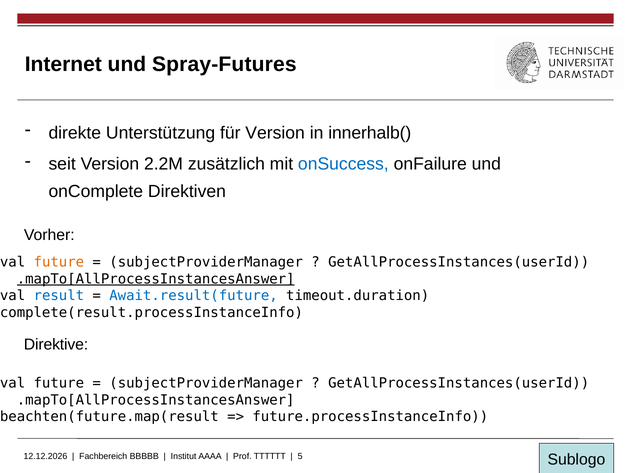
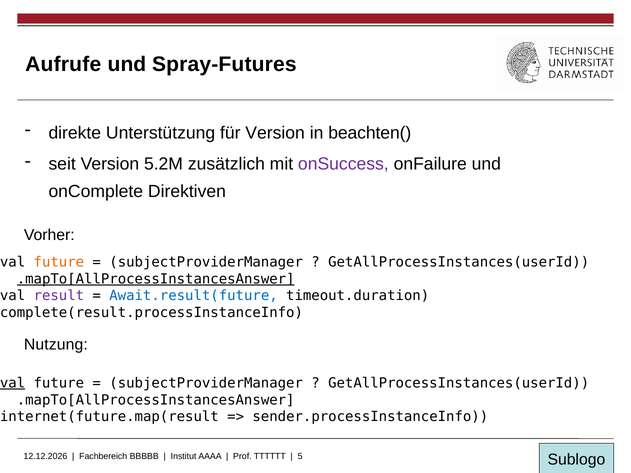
Internet: Internet -> Aufrufe (63, 64)
innerhalb(: innerhalb( -> beachten( (370, 133)
2.2M: 2.2M -> 5.2M (163, 164)
onSuccess colour: blue -> purple (343, 164)
result colour: blue -> purple (59, 296)
Direktive: Direktive -> Nutzung (56, 345)
val underline: none -> present (13, 383)
beachten(future.map(result: beachten(future.map(result -> internet(future.map(result (109, 417)
future.processInstanceInfo: future.processInstanceInfo -> sender.processInstanceInfo (370, 417)
